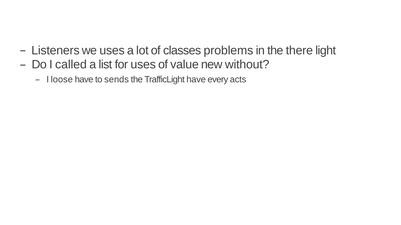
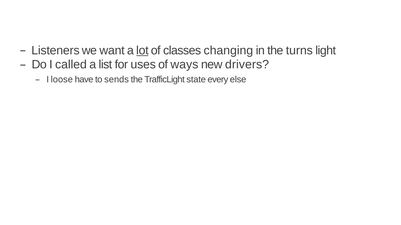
we uses: uses -> want (112, 51)
lot underline: none -> present (142, 51)
problems: problems -> changing (228, 51)
there: there -> turns (299, 51)
value: value -> ways (184, 65)
without: without -> drivers (247, 65)
TrafficLight have: have -> state (196, 80)
acts: acts -> else (238, 80)
